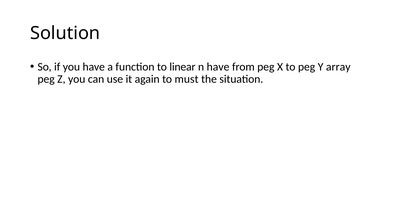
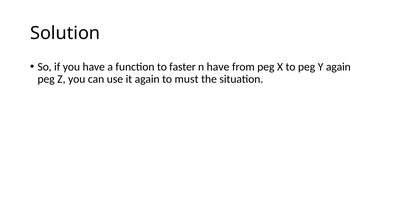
linear: linear -> faster (183, 67)
Y array: array -> again (338, 67)
